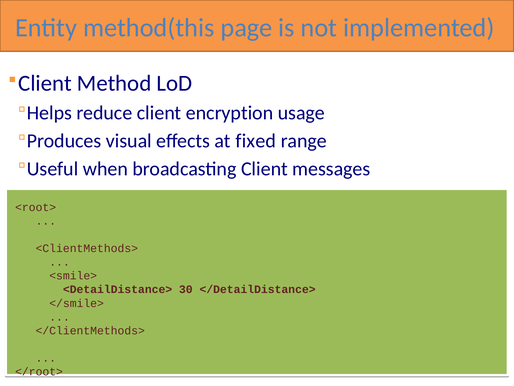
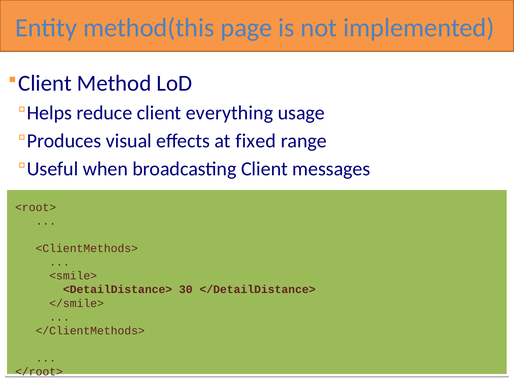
encryption: encryption -> everything (230, 113)
